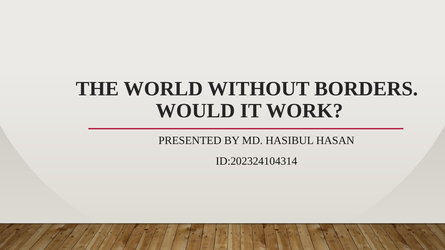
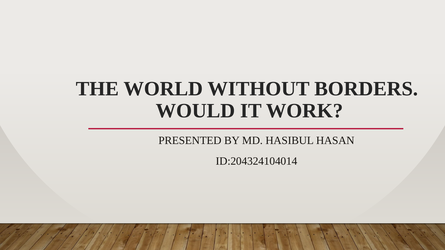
ID:202324104314: ID:202324104314 -> ID:204324104014 (256, 161)
